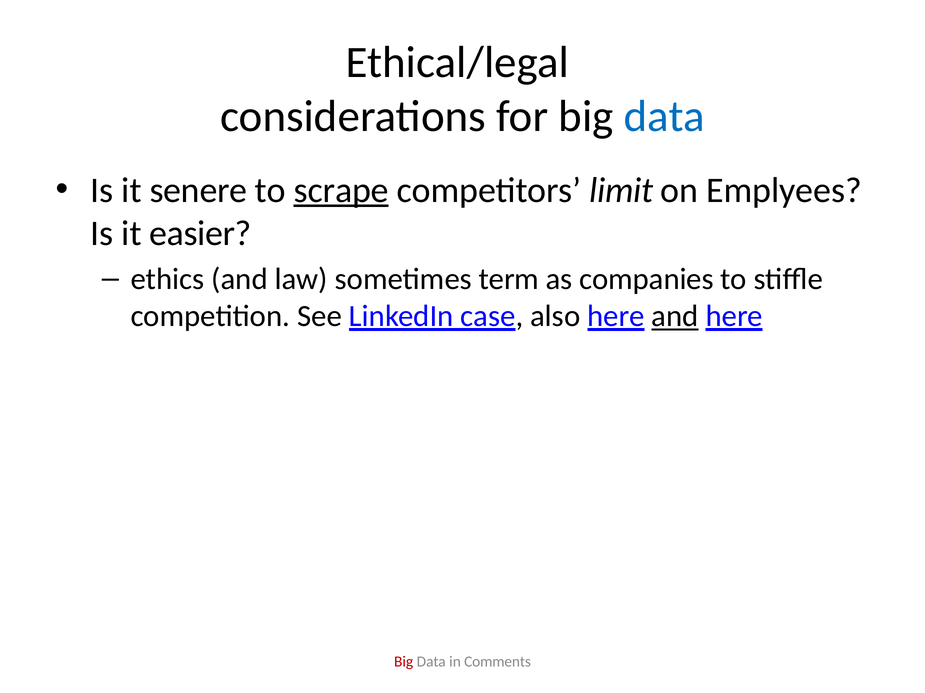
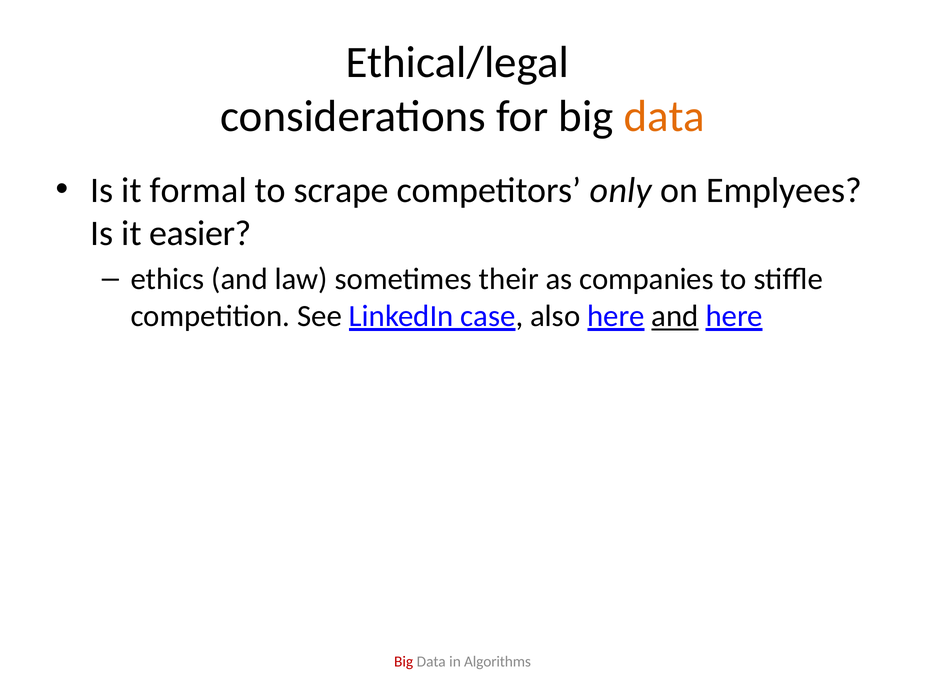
data colour: blue -> orange (664, 116)
senere: senere -> formal (198, 191)
scrape underline: present -> none (341, 191)
limit: limit -> only (621, 191)
term: term -> their (509, 279)
Comments: Comments -> Algorithms (498, 662)
